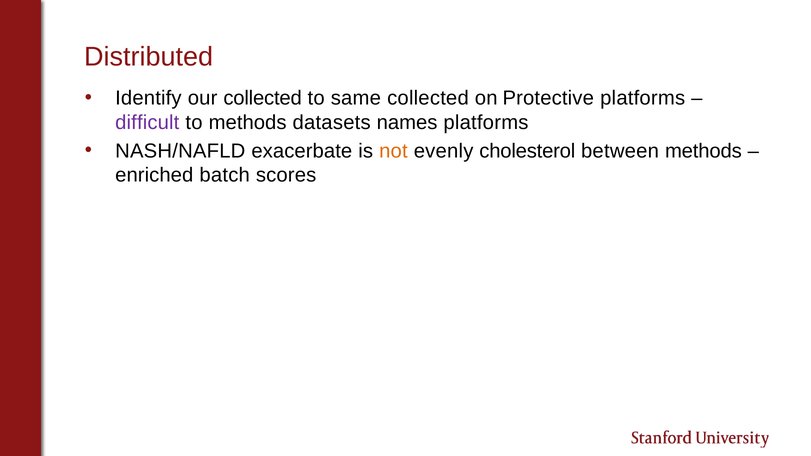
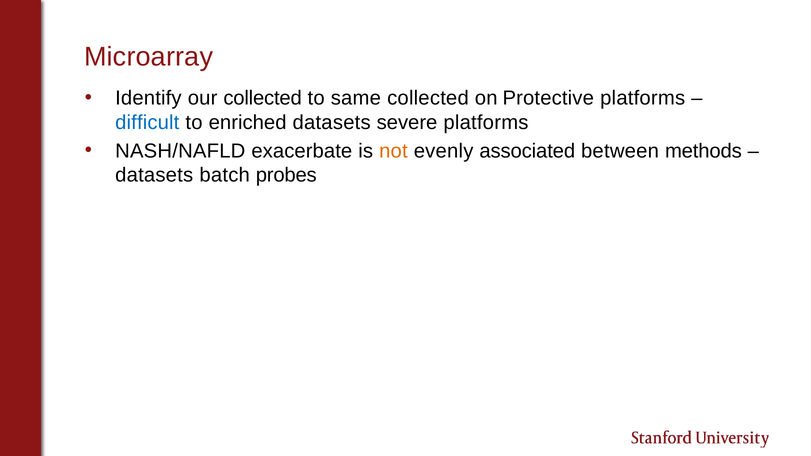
Distributed: Distributed -> Microarray (149, 57)
difficult colour: purple -> blue (147, 123)
to methods: methods -> enriched (248, 123)
names: names -> severe (407, 123)
cholesterol: cholesterol -> associated (527, 151)
enriched: enriched -> datasets (154, 175)
scores: scores -> probes (286, 175)
